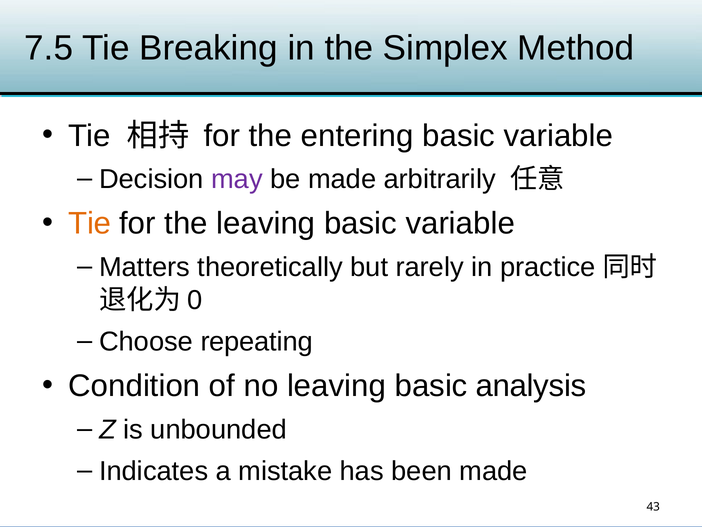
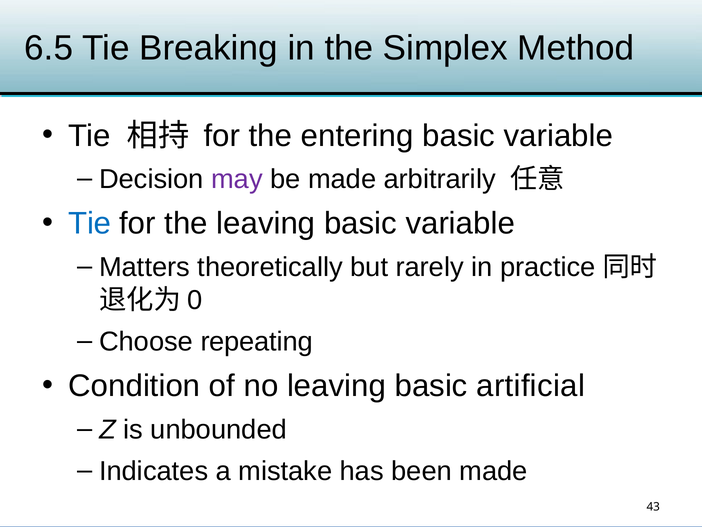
7.5: 7.5 -> 6.5 (49, 48)
Tie colour: orange -> blue (90, 223)
analysis: analysis -> artificial (531, 386)
